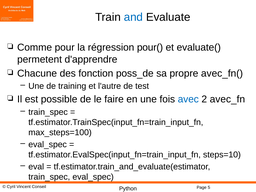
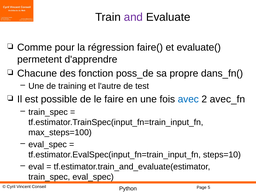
and colour: blue -> purple (133, 17)
pour(: pour( -> faire( (150, 48)
avec_fn(: avec_fn( -> dans_fn( (222, 73)
